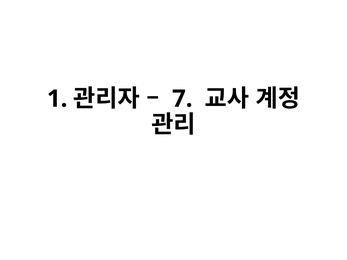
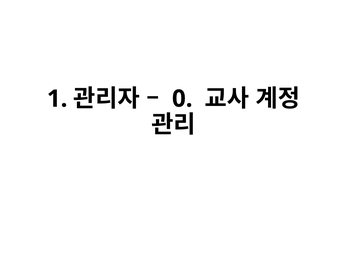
7: 7 -> 0 (182, 99)
